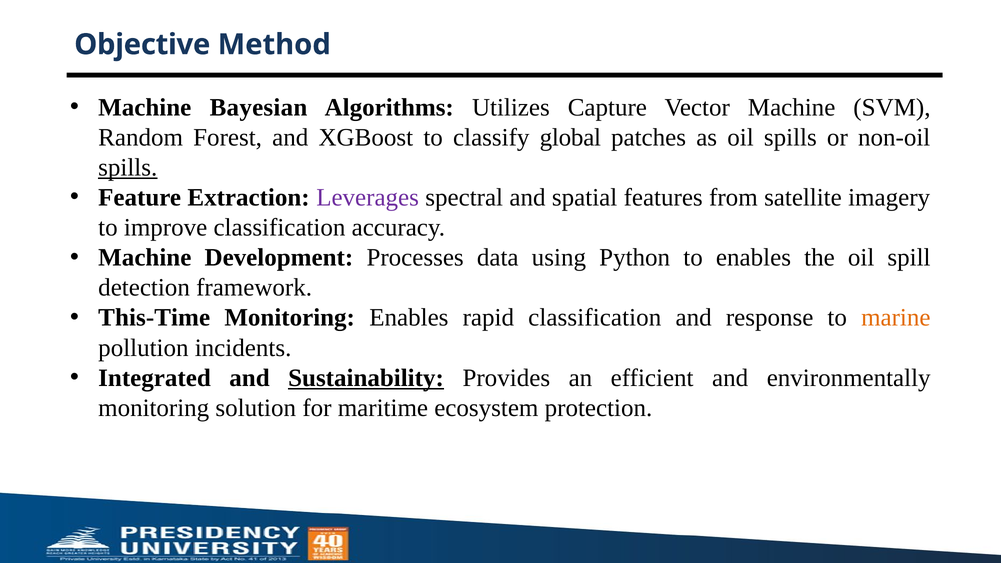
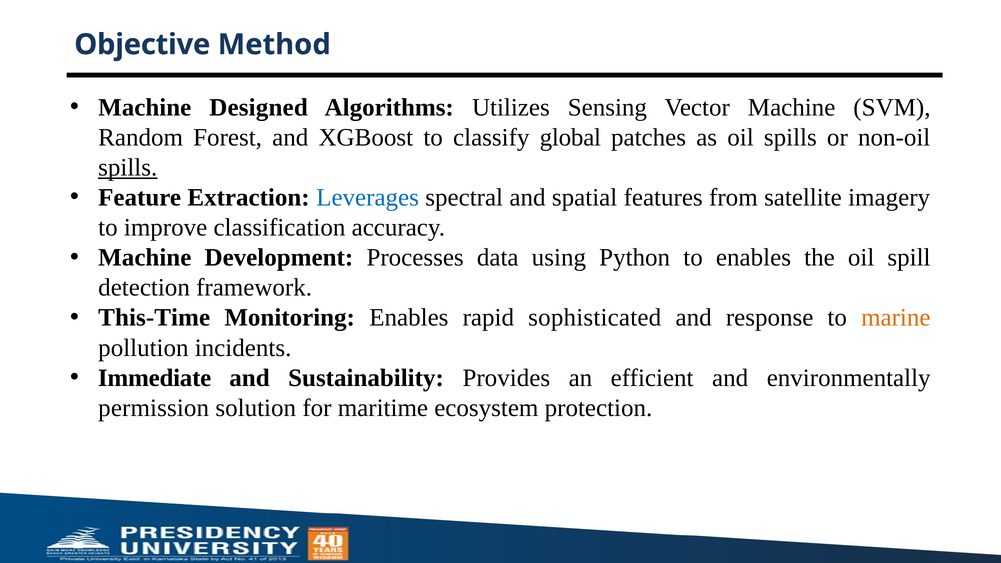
Bayesian: Bayesian -> Designed (259, 108)
Capture: Capture -> Sensing (607, 108)
Leverages colour: purple -> blue (368, 198)
rapid classification: classification -> sophisticated (595, 318)
Integrated: Integrated -> Immediate (155, 378)
Sustainability underline: present -> none (366, 378)
monitoring: monitoring -> permission (154, 408)
